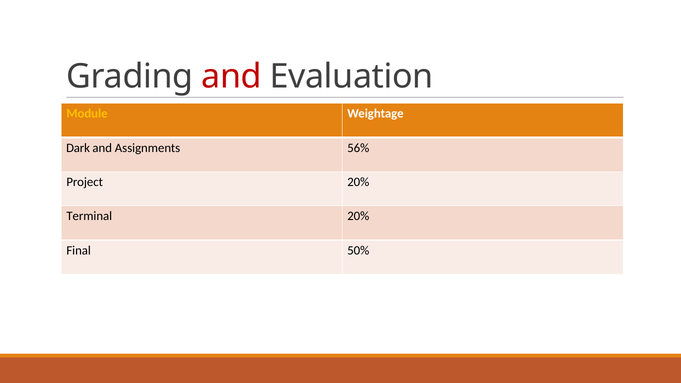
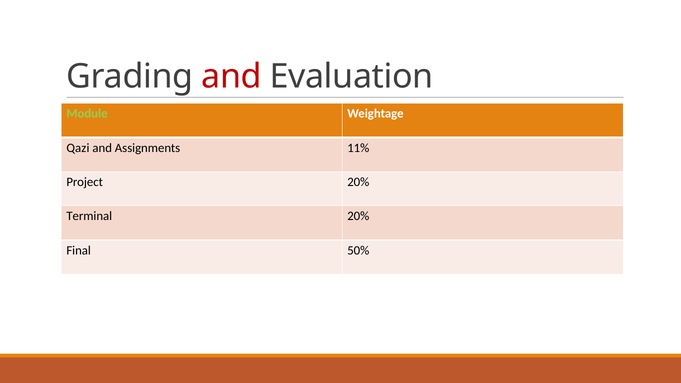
Module colour: yellow -> light green (87, 114)
Dark: Dark -> Qazi (78, 148)
56%: 56% -> 11% (358, 148)
